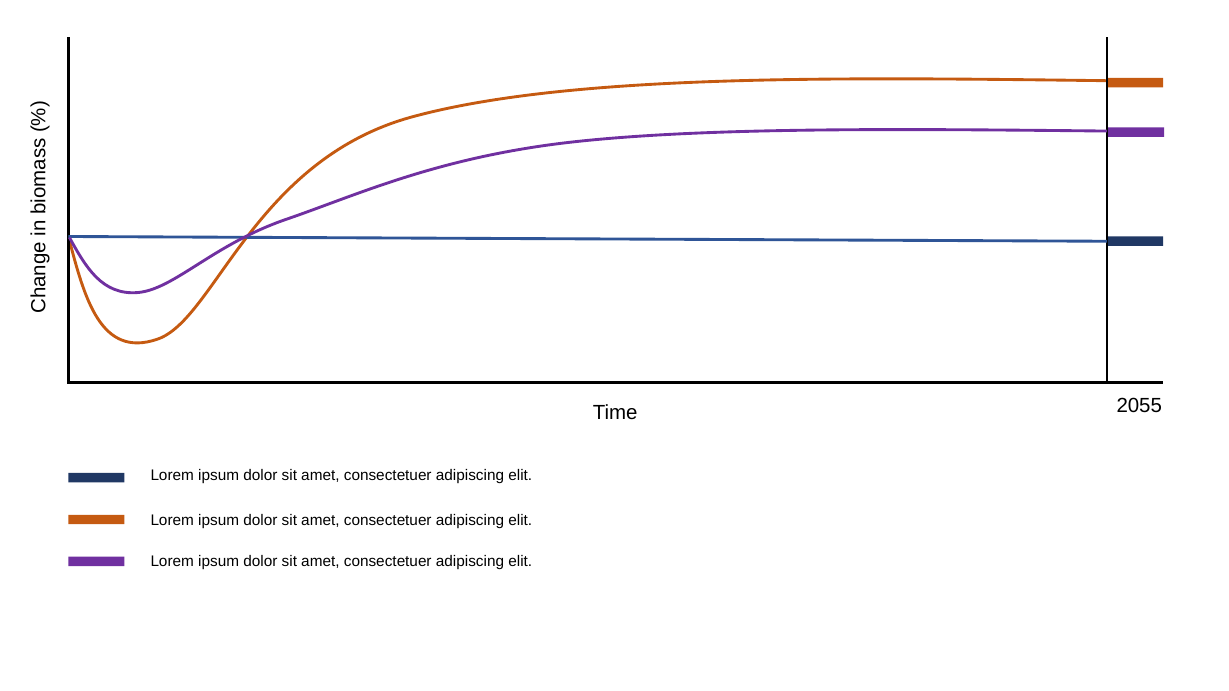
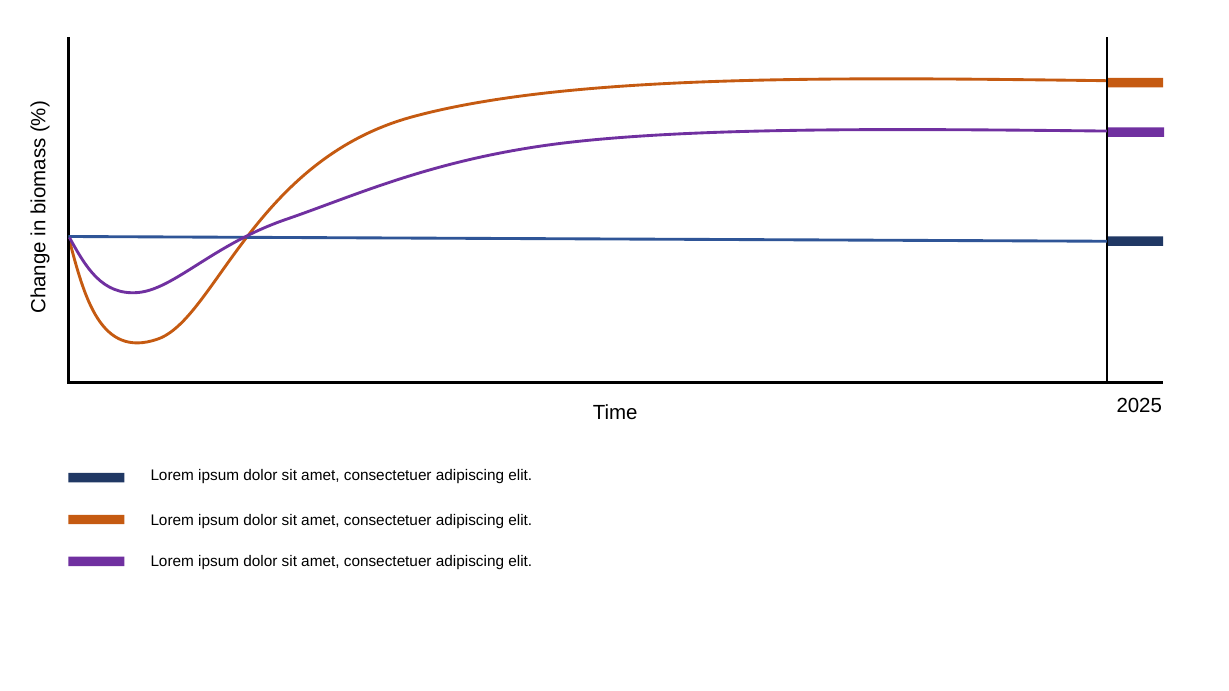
2055: 2055 -> 2025 (1139, 406)
